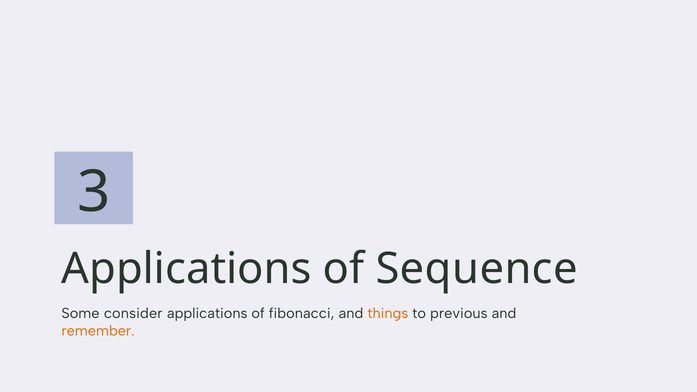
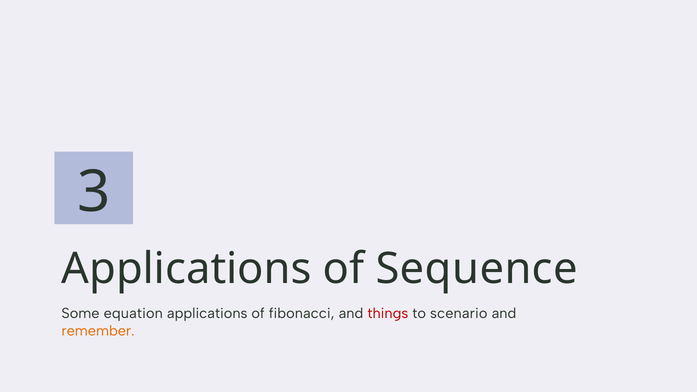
consider: consider -> equation (133, 314)
things colour: orange -> red (388, 314)
previous: previous -> scenario (459, 314)
